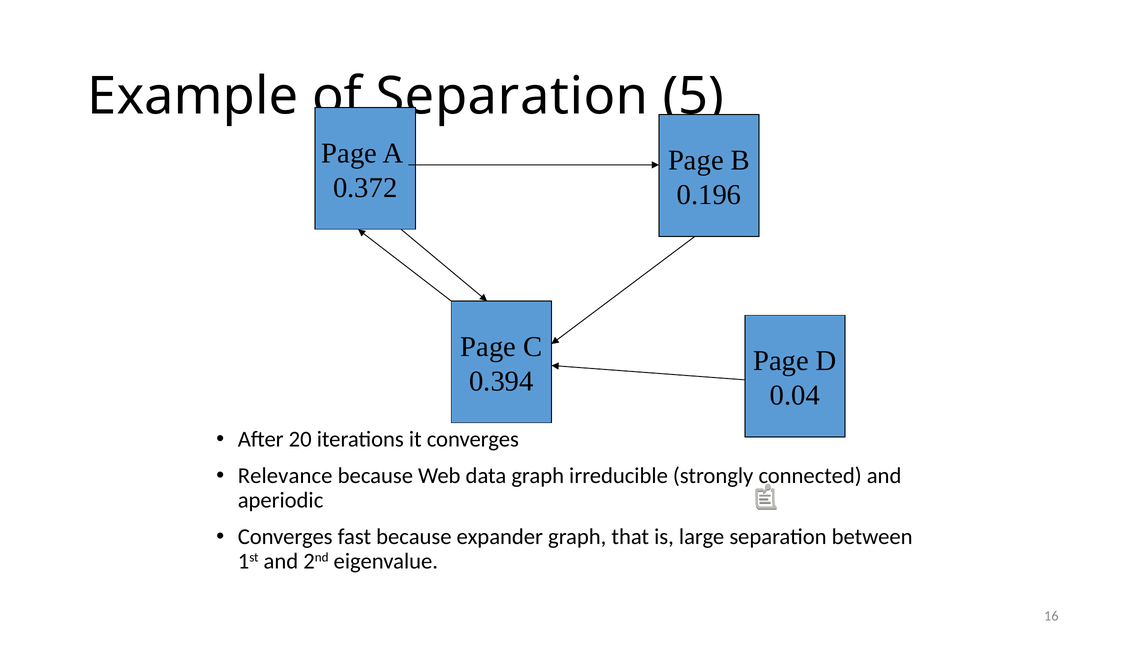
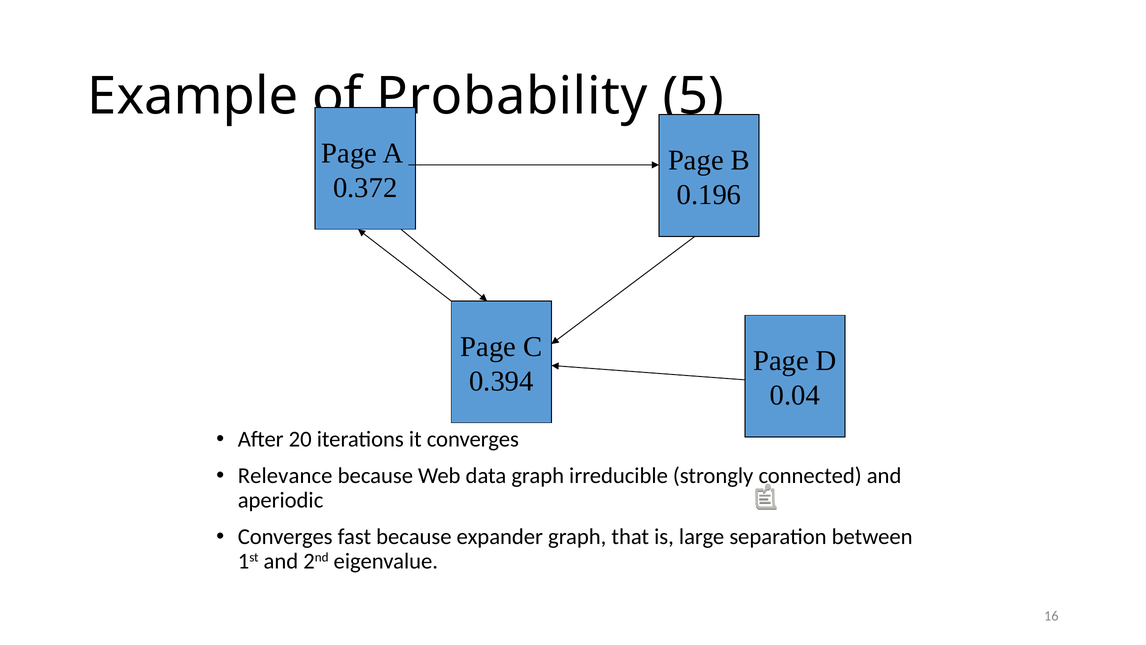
Separation: Separation -> Probability (512, 96)
